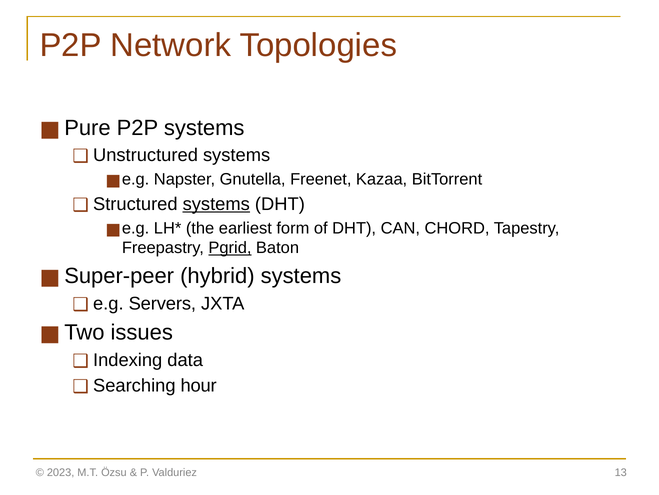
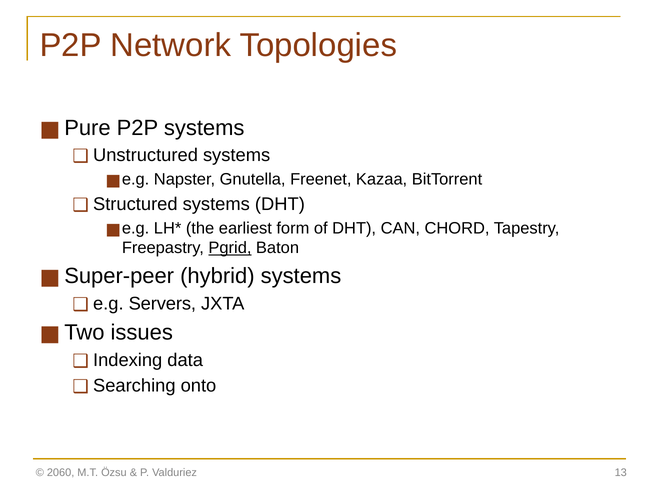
systems underline: present -> none (216, 204)
hour: hour -> onto (198, 385)
2023: 2023 -> 2060 (61, 472)
